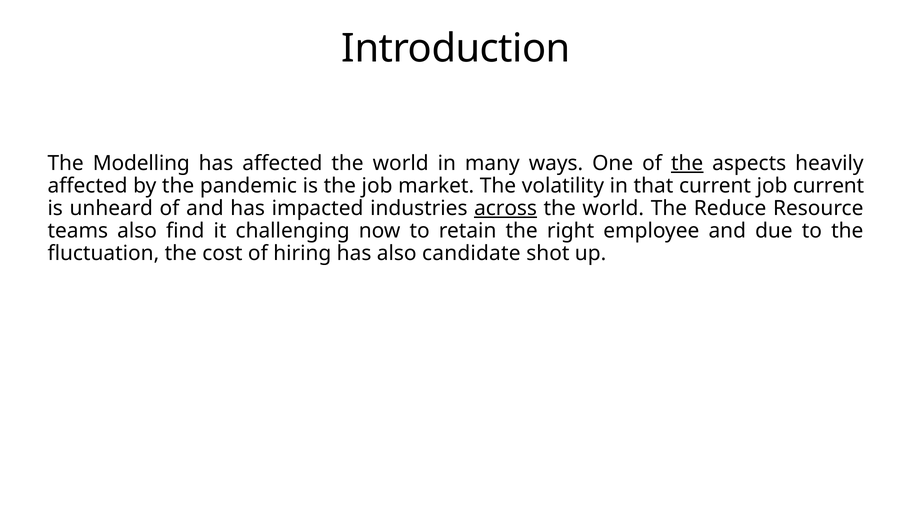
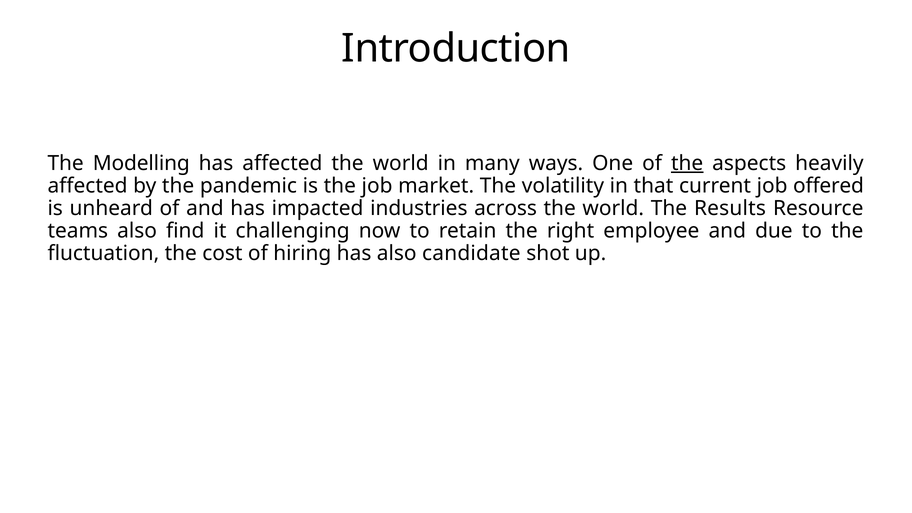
job current: current -> offered (829, 186)
across underline: present -> none (506, 208)
Reduce: Reduce -> Results (730, 208)
